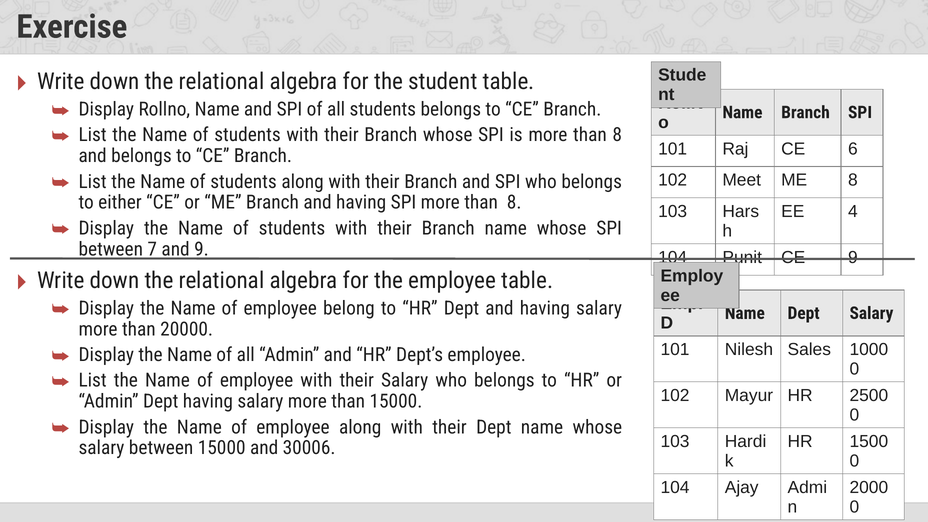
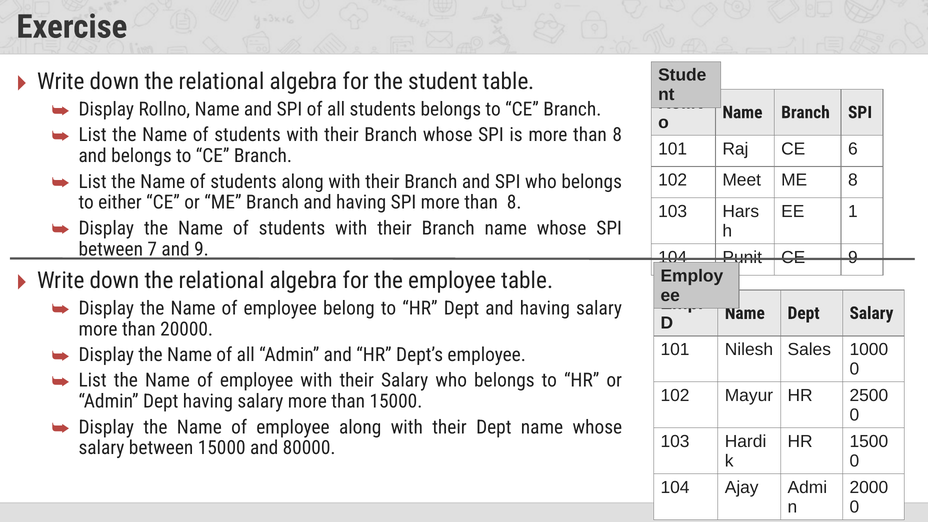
4: 4 -> 1 (853, 211)
30006: 30006 -> 80000 (309, 448)
